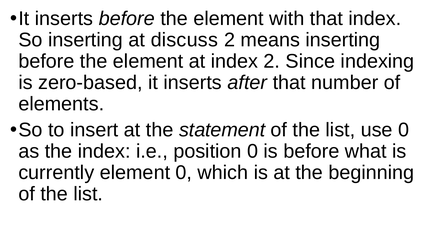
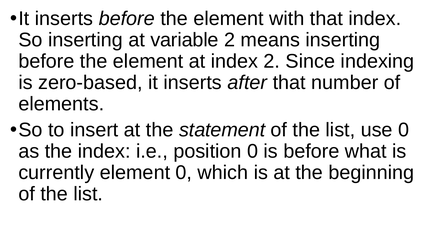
discuss: discuss -> variable (185, 40)
